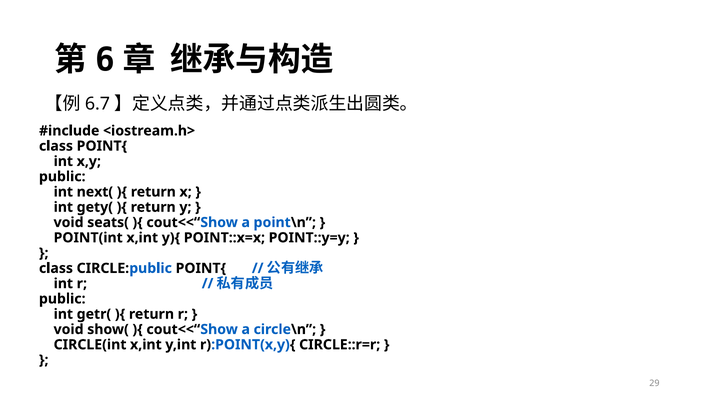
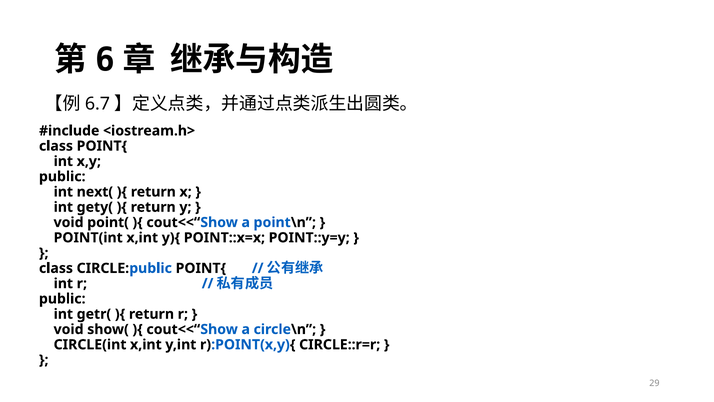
seats(: seats( -> point( (108, 222)
